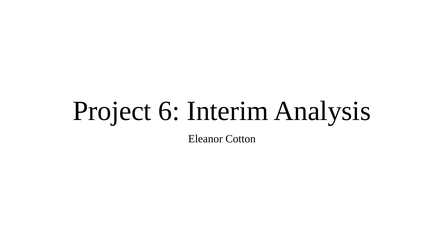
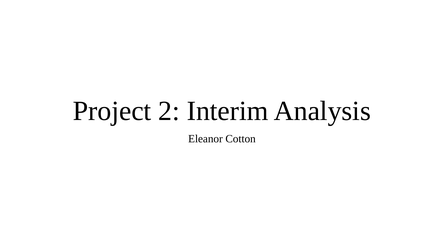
6: 6 -> 2 (169, 111)
